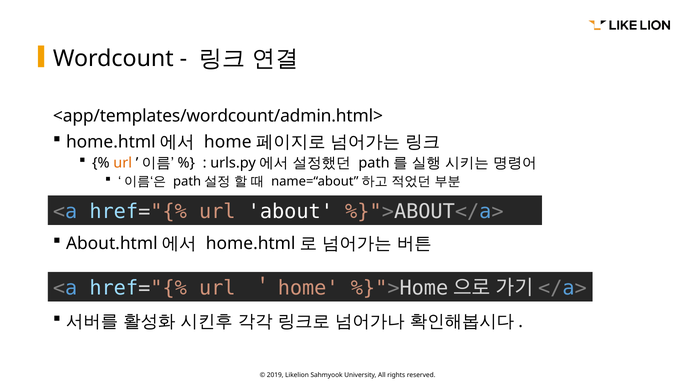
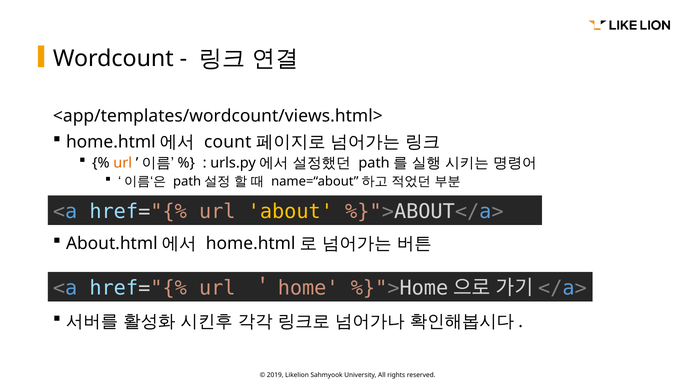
<app/templates/wordcount/admin.html>: <app/templates/wordcount/admin.html> -> <app/templates/wordcount/views.html> (218, 116)
home: home -> count (228, 142)
about colour: white -> yellow (290, 212)
